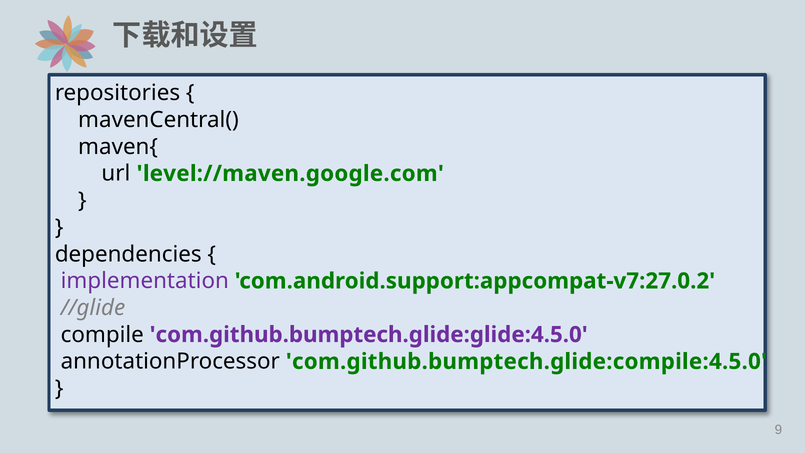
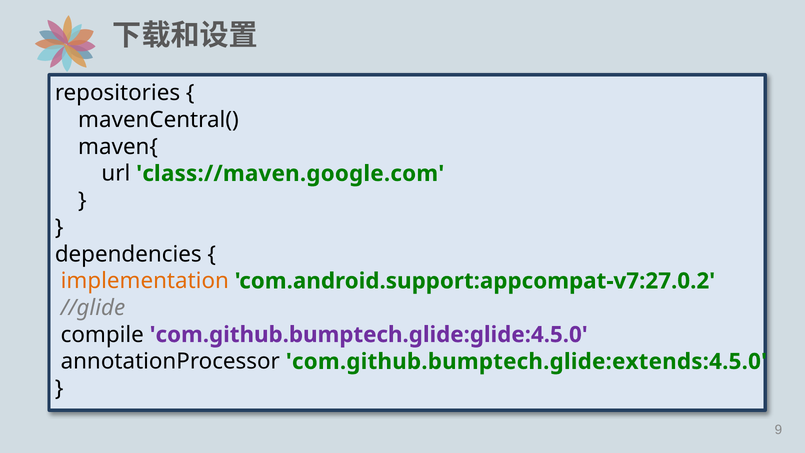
level://maven.google.com: level://maven.google.com -> class://maven.google.com (290, 174)
implementation colour: purple -> orange (145, 281)
com.github.bumptech.glide:compile:4.5.0: com.github.bumptech.glide:compile:4.5.0 -> com.github.bumptech.glide:extends:4.5.0 (526, 361)
